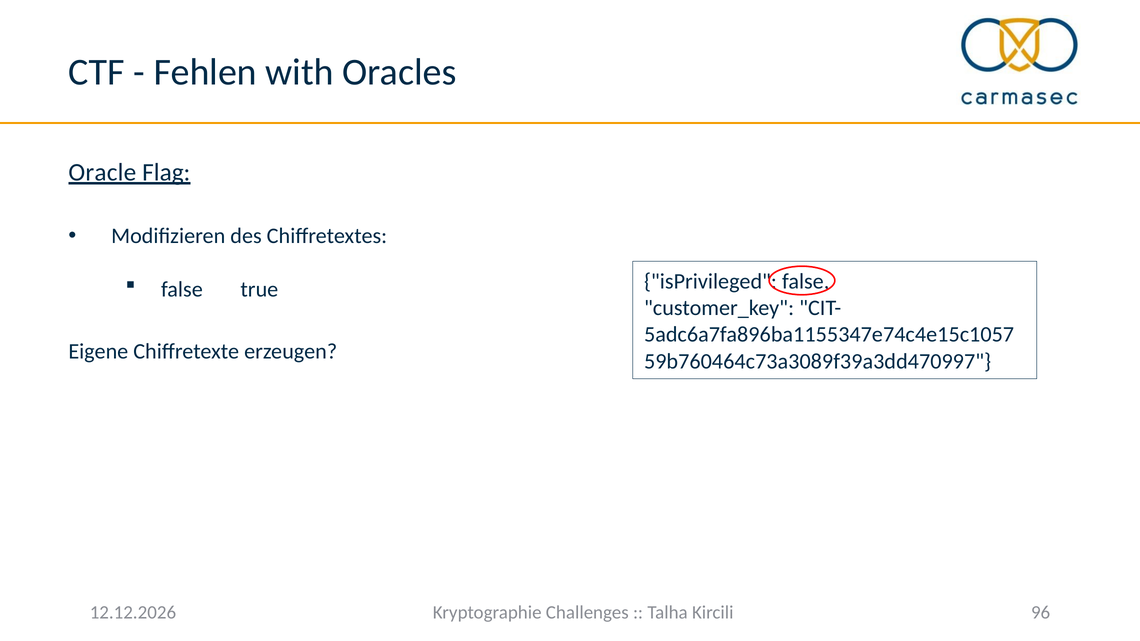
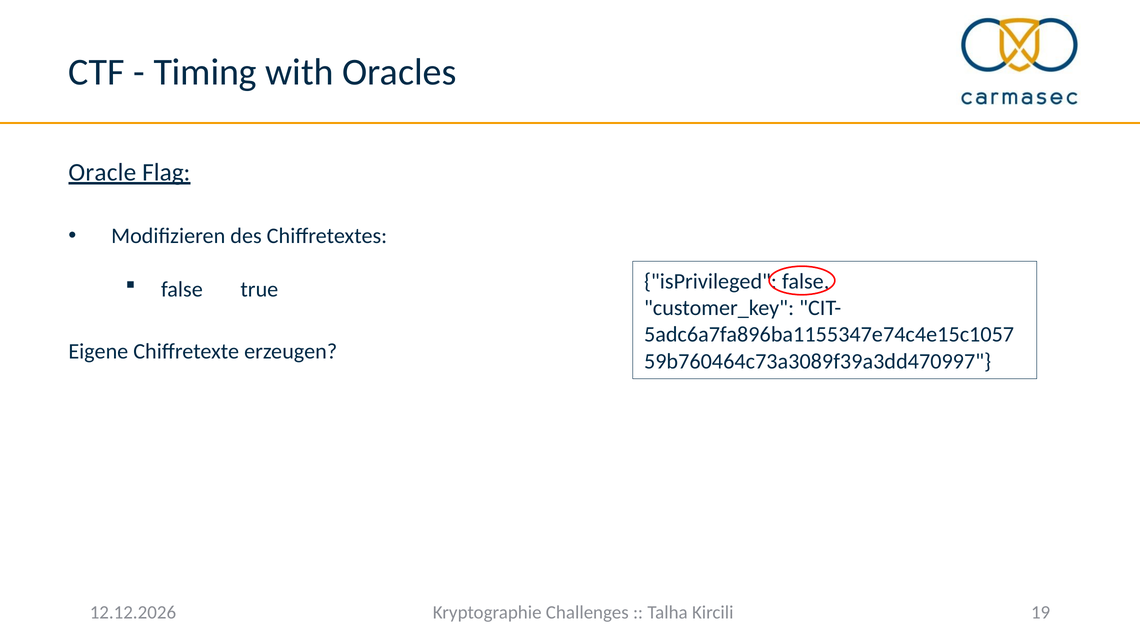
Fehlen: Fehlen -> Timing (205, 72)
96: 96 -> 19 (1041, 613)
